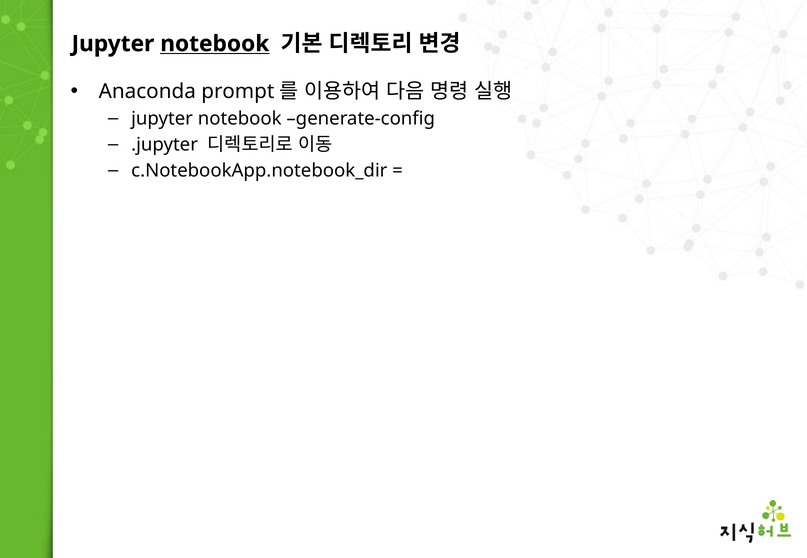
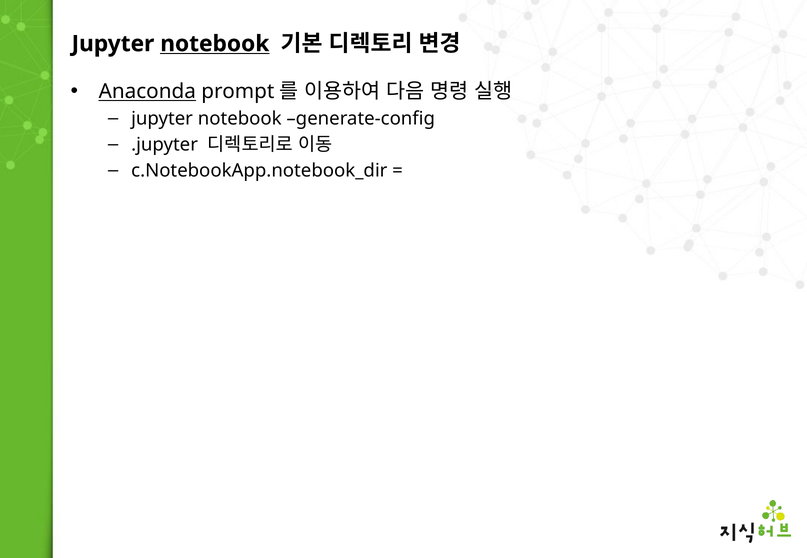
Anaconda underline: none -> present (147, 92)
